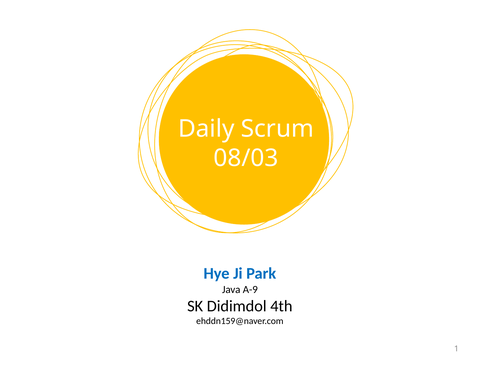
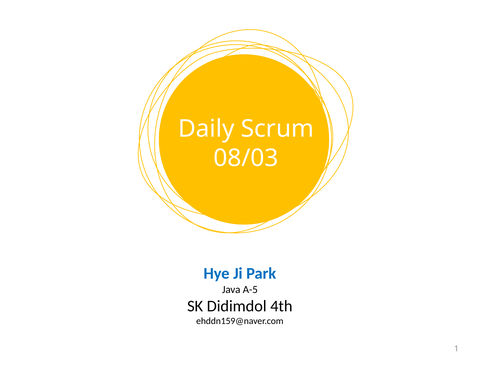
A-9: A-9 -> A-5 (250, 289)
